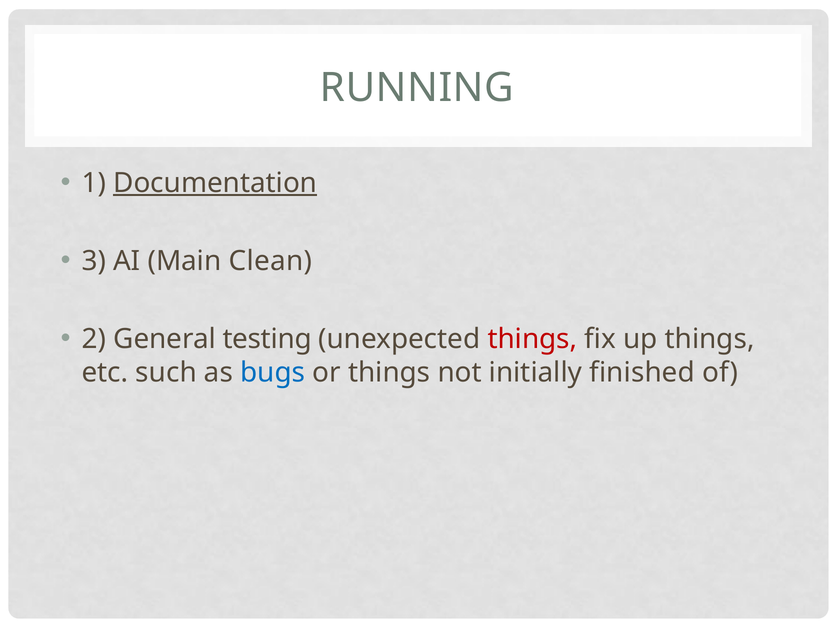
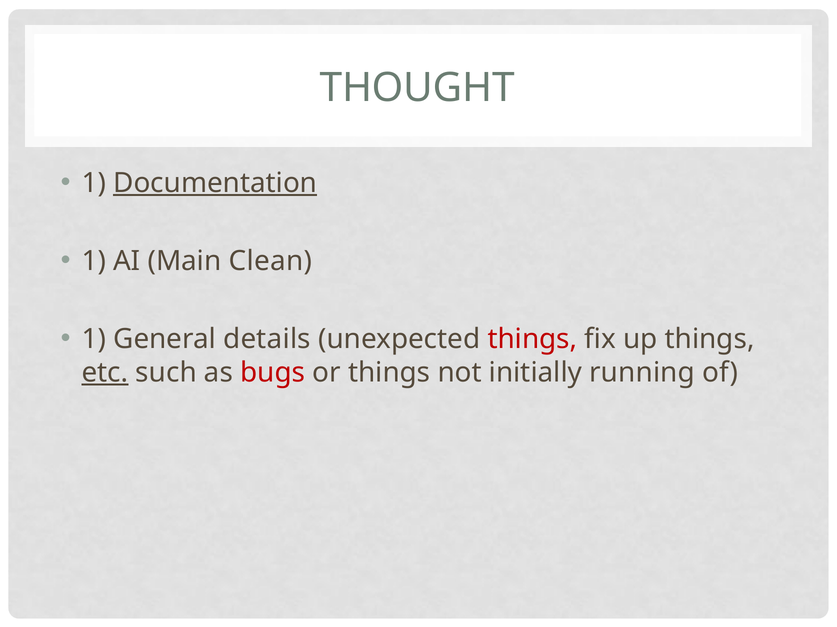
RUNNING: RUNNING -> THOUGHT (417, 88)
3: 3 -> 1 (94, 261)
2: 2 -> 1 (94, 339)
testing: testing -> details (267, 339)
etc underline: none -> present (105, 373)
bugs colour: blue -> red (273, 373)
finished: finished -> running (642, 373)
